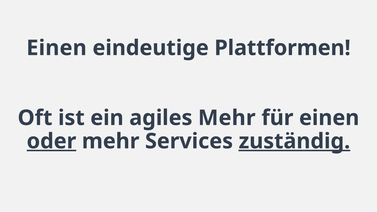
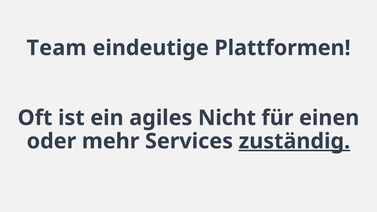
Einen: Einen -> Team (57, 48)
agiles Mehr: Mehr -> Nicht (227, 118)
oder underline: present -> none (51, 141)
